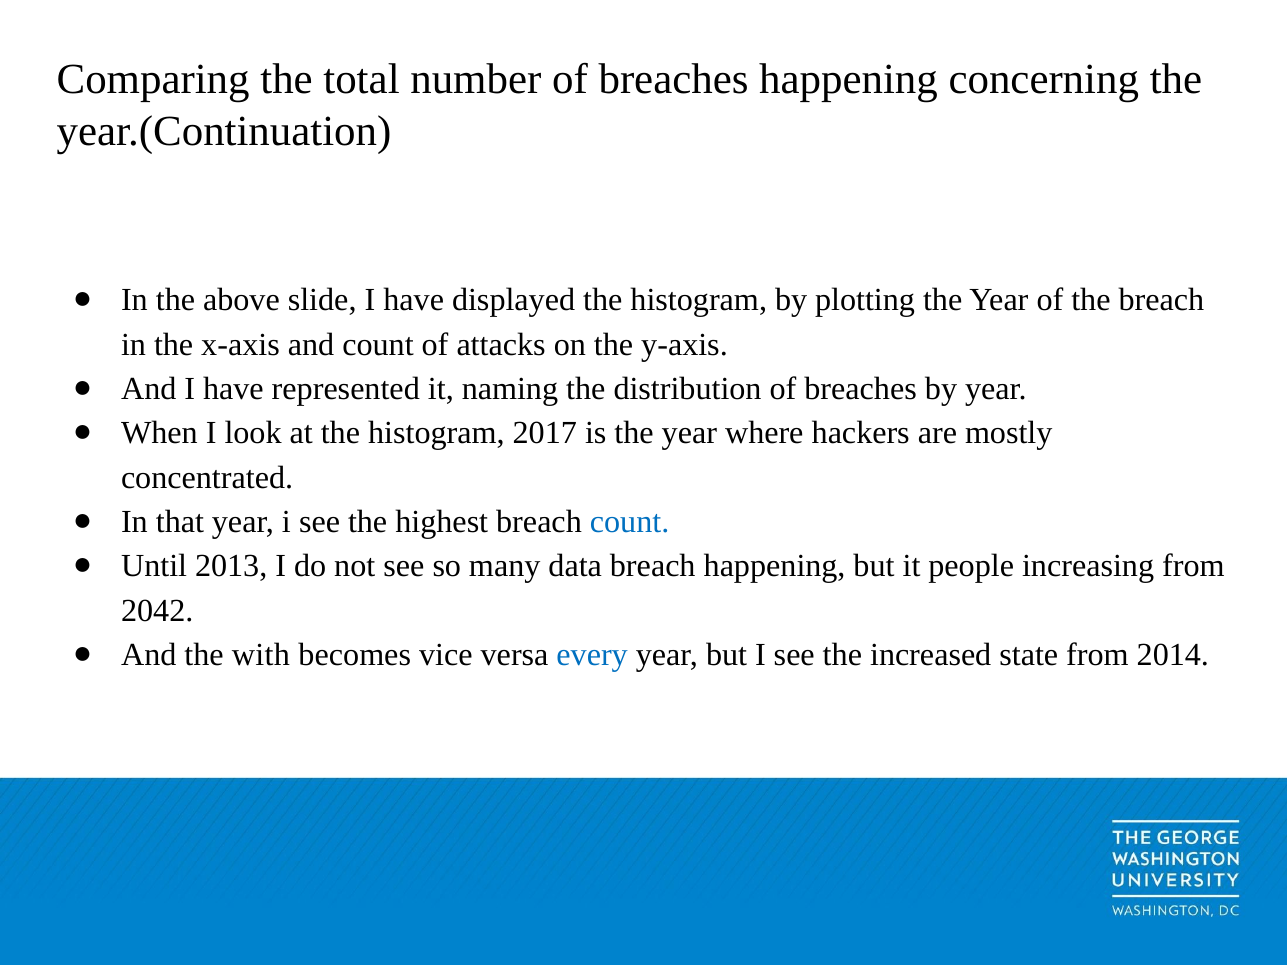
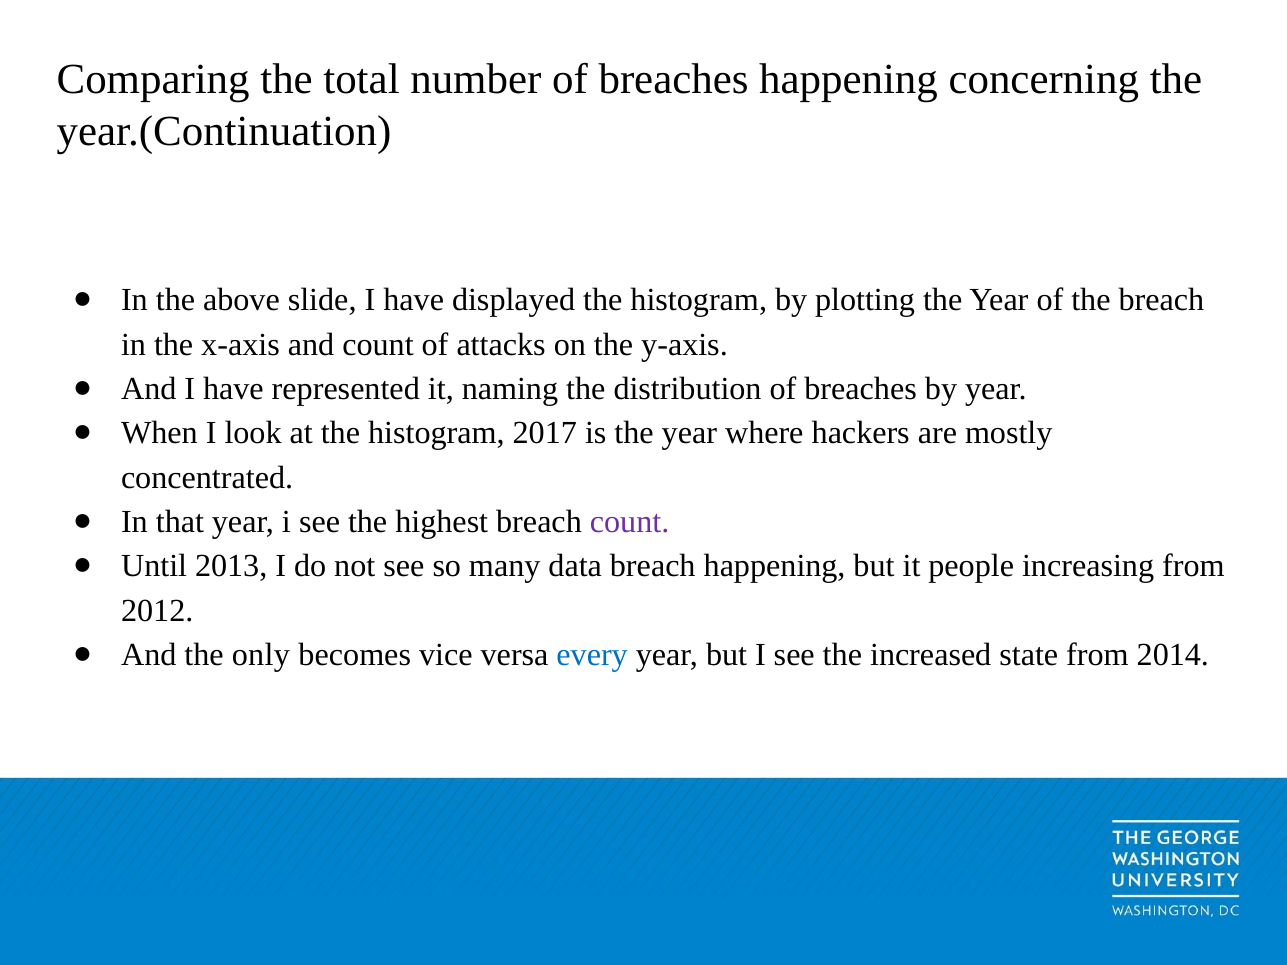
count colour: blue -> purple (630, 522)
2042: 2042 -> 2012 (157, 611)
with: with -> only (261, 655)
